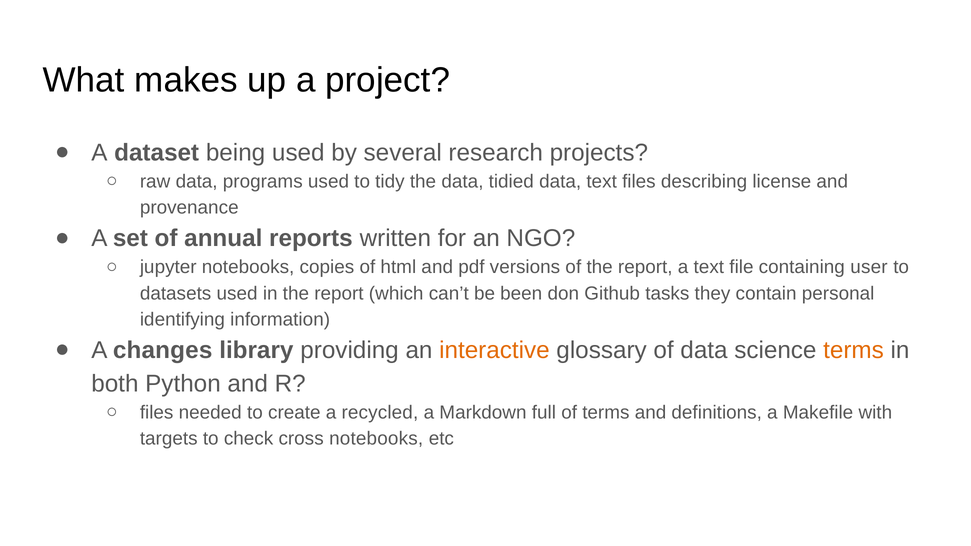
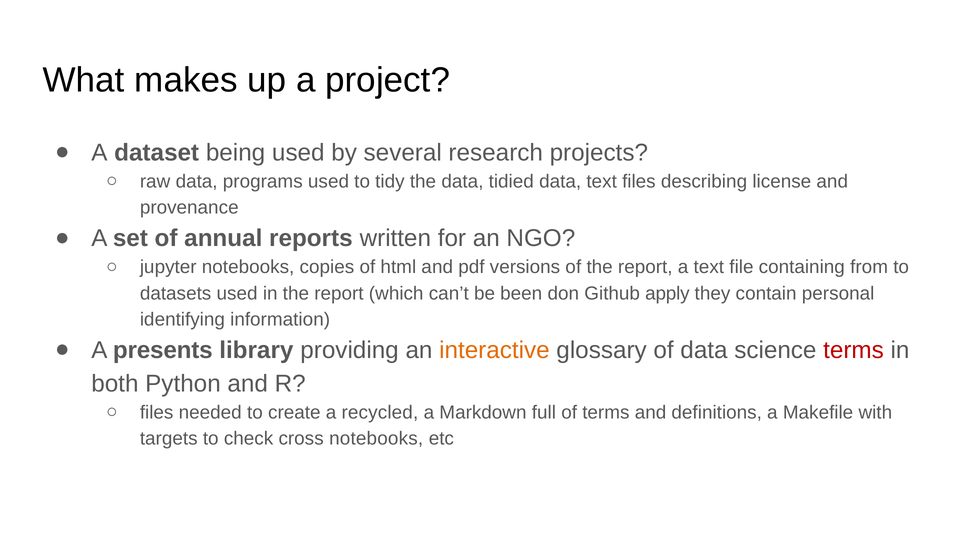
user: user -> from (869, 267)
tasks: tasks -> apply (667, 293)
changes: changes -> presents (163, 350)
terms colour: orange -> red (854, 350)
